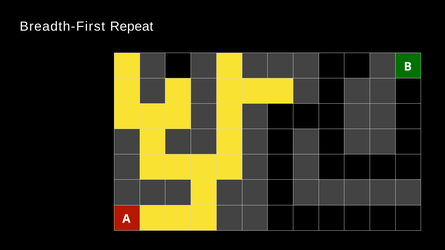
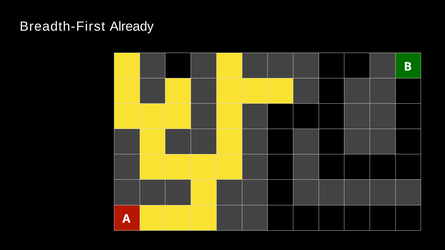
Repeat: Repeat -> Already (132, 26)
